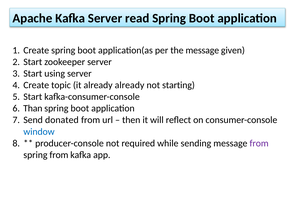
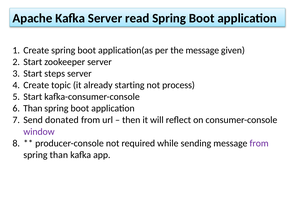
using: using -> steps (55, 73)
already already: already -> starting (130, 85)
starting: starting -> process (178, 85)
window colour: blue -> purple (39, 131)
spring from: from -> than (59, 155)
